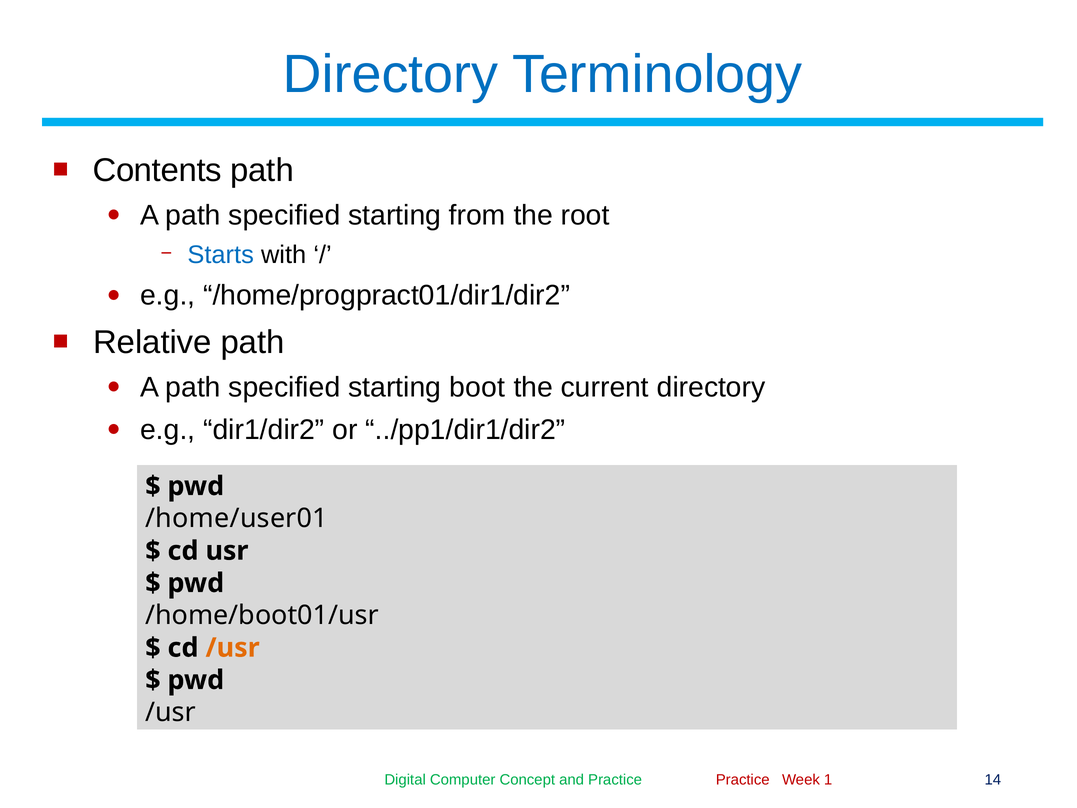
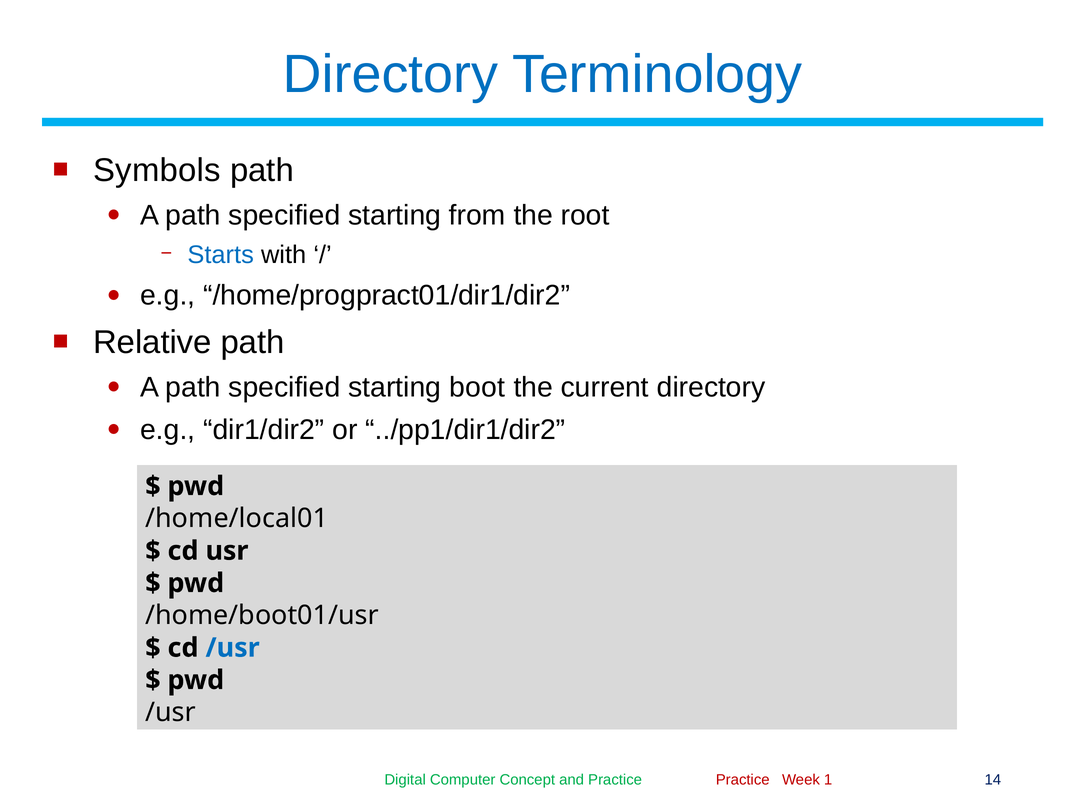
Contents: Contents -> Symbols (157, 170)
/home/user01: /home/user01 -> /home/local01 (237, 518)
/usr colour: orange -> blue (233, 648)
